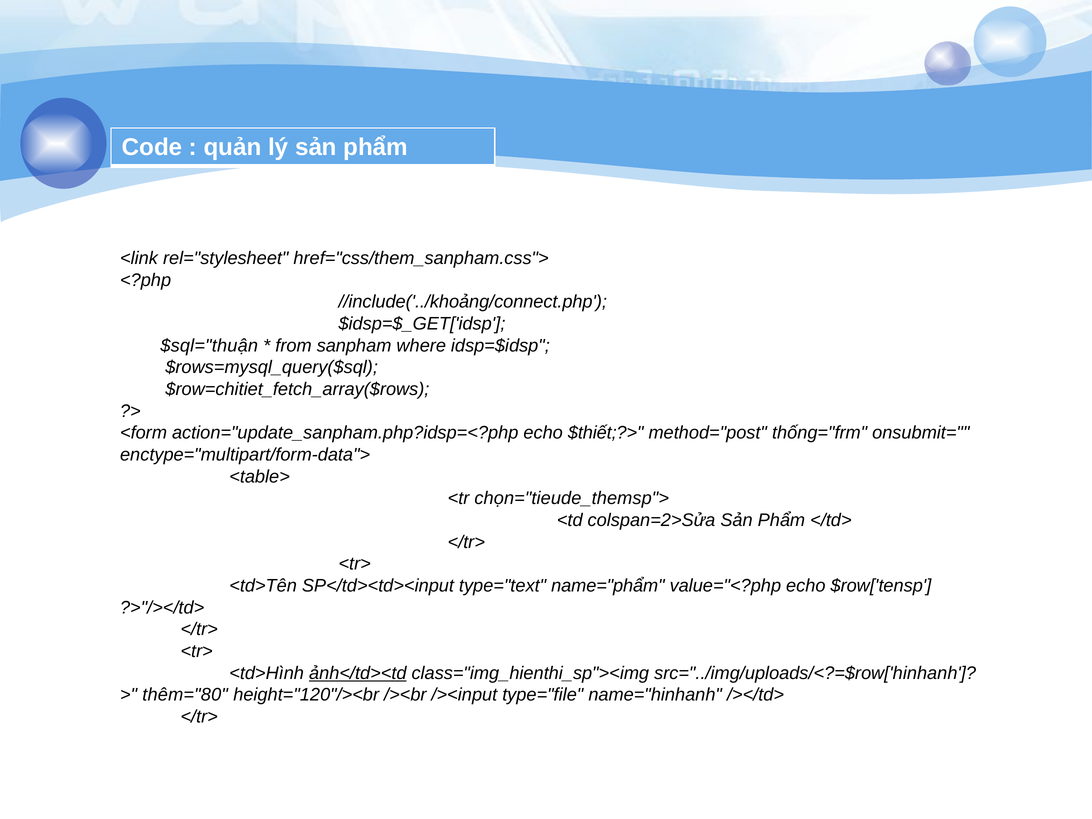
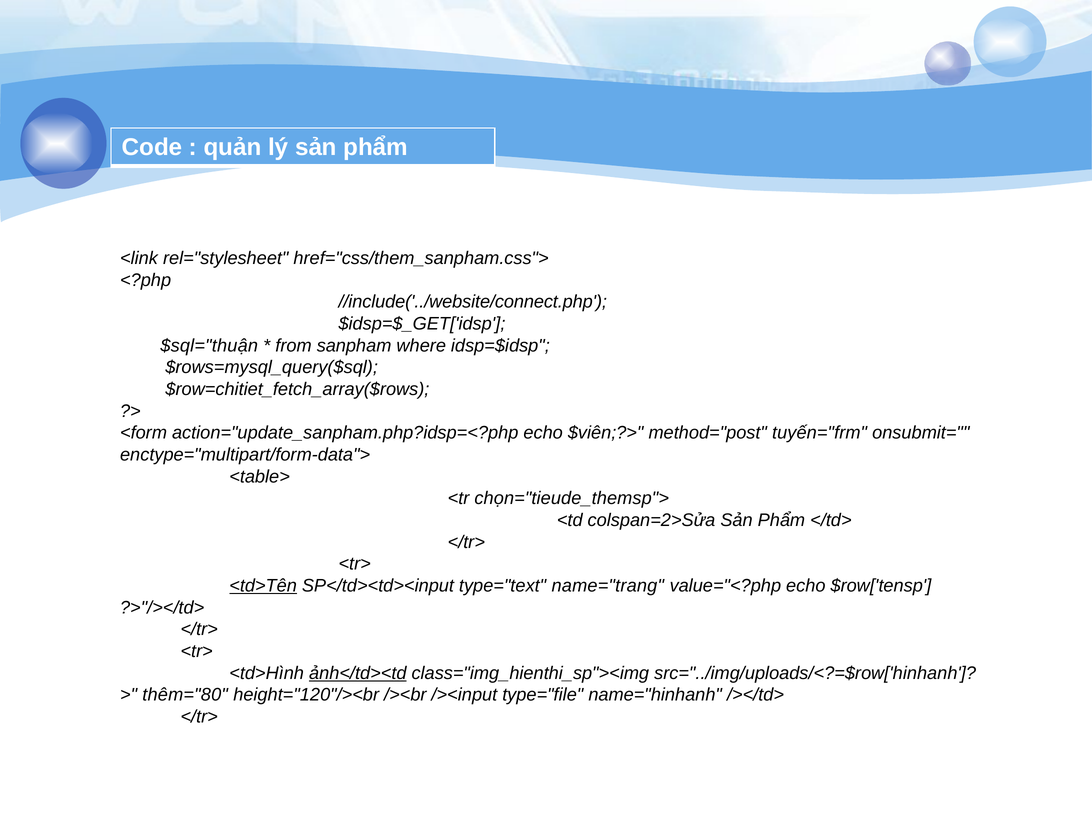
//include('../khoảng/connect.php: //include('../khoảng/connect.php -> //include('../website/connect.php (473, 302)
$thiết;?>: $thiết;?> -> $viên;?> (606, 433)
thống="frm: thống="frm -> tuyến="frm (820, 433)
<td>Tên underline: none -> present (263, 586)
name="phẩm: name="phẩm -> name="trang (608, 586)
